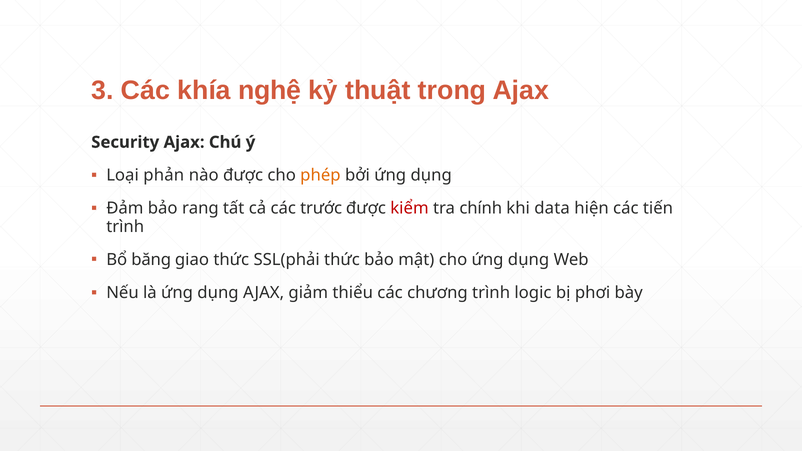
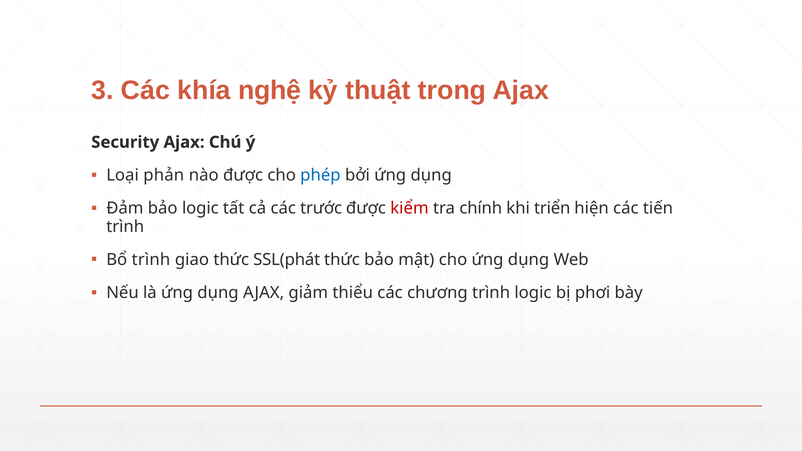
phép colour: orange -> blue (320, 175)
bảo rang: rang -> logic (200, 208)
data: data -> triển (552, 208)
Bổ băng: băng -> trình (151, 260)
SSL(phải: SSL(phải -> SSL(phát (287, 260)
